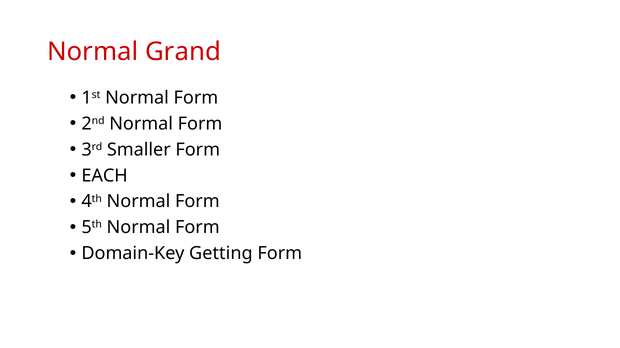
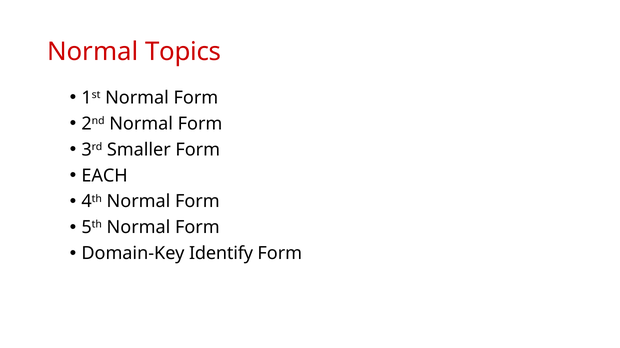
Grand: Grand -> Topics (183, 52)
Getting: Getting -> Identify (221, 254)
